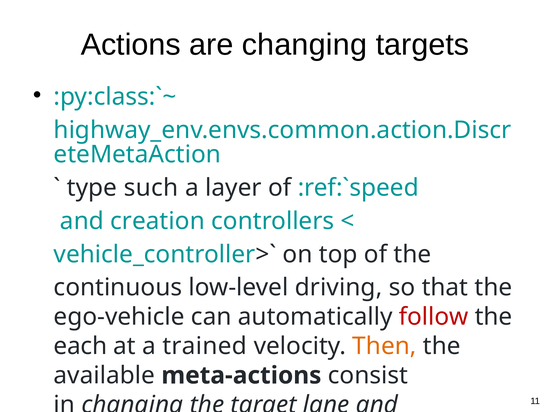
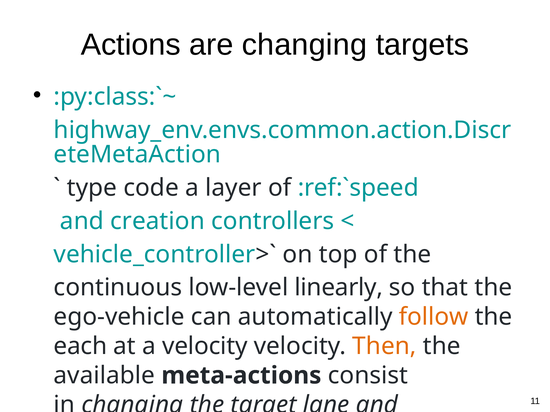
such: such -> code (151, 188)
driving: driving -> linearly (339, 288)
follow colour: red -> orange (434, 317)
a trained: trained -> velocity (205, 347)
